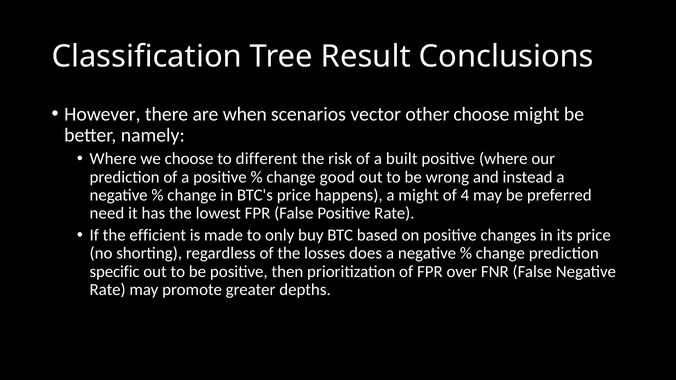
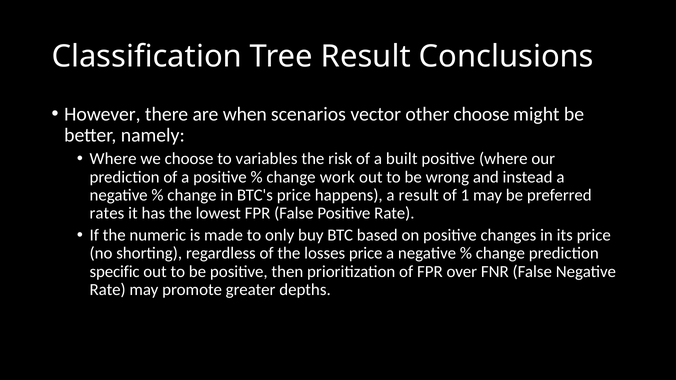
different: different -> variables (267, 159)
good: good -> work (337, 177)
a might: might -> result (419, 195)
4: 4 -> 1 (465, 195)
need: need -> rates (107, 214)
efficient: efficient -> numeric (158, 235)
losses does: does -> price (366, 254)
